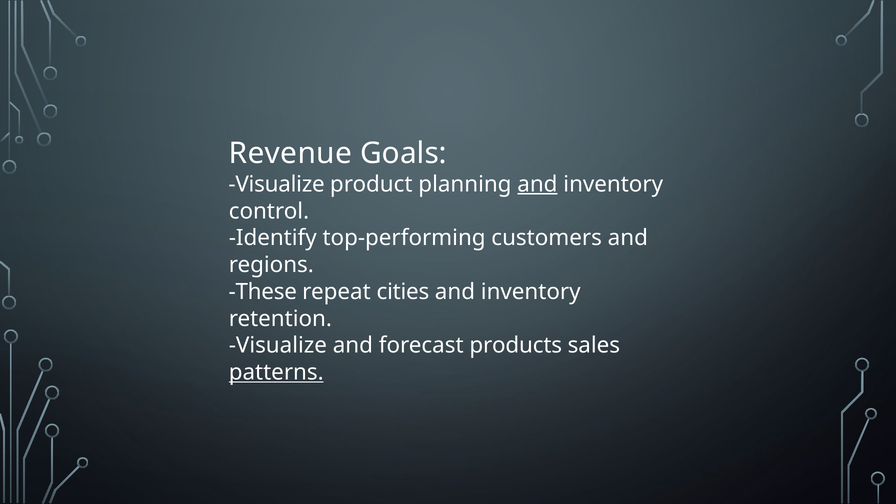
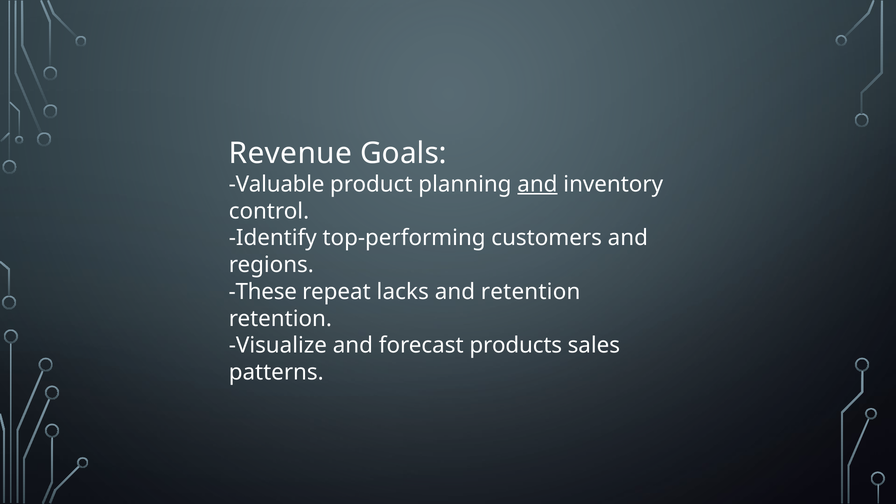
Visualize: Visualize -> Valuable (277, 184)
cities: cities -> lacks (403, 292)
inventory: inventory -> retention (531, 292)
patterns underline: present -> none (276, 372)
